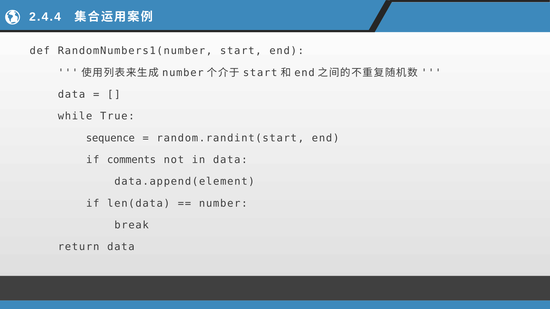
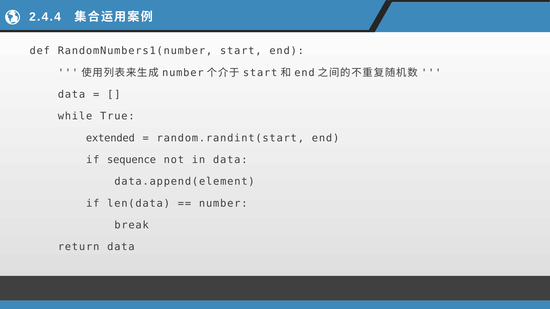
sequence: sequence -> extended (110, 138)
comments: comments -> sequence (132, 160)
